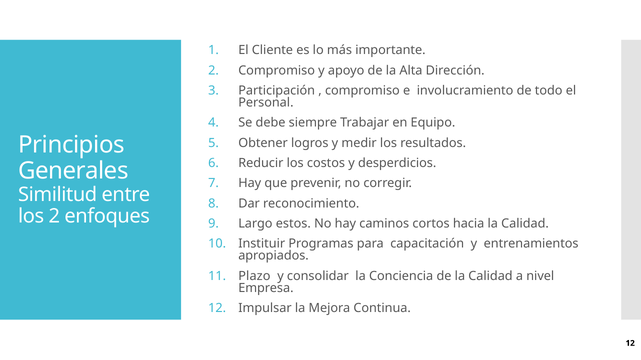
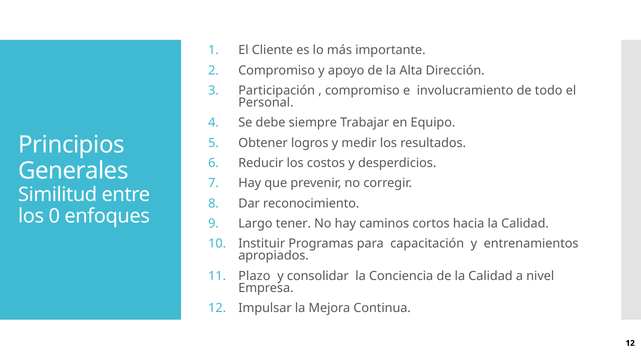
los 2: 2 -> 0 (54, 217)
estos: estos -> tener (293, 224)
